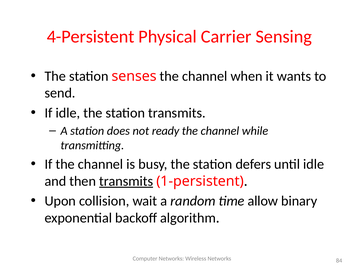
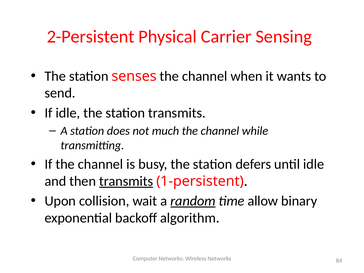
4-Persistent: 4-Persistent -> 2-Persistent (91, 37)
ready: ready -> much (165, 131)
random underline: none -> present (193, 201)
